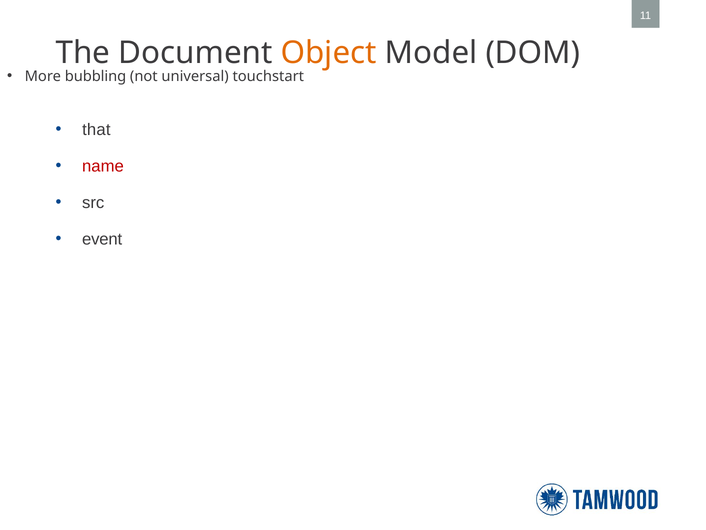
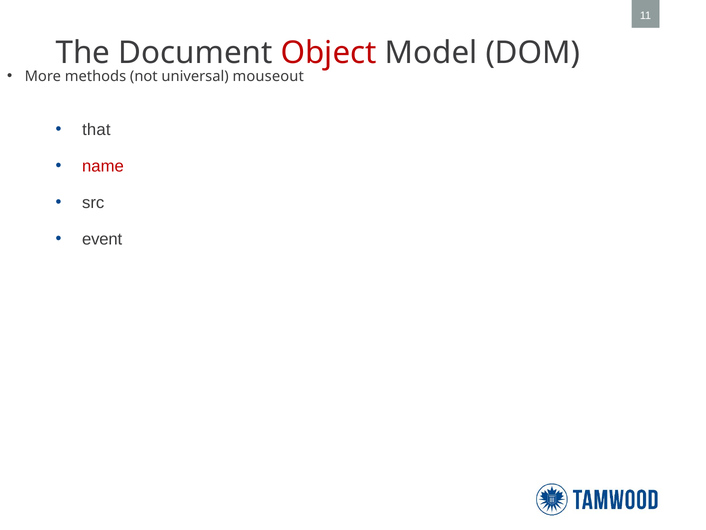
Object colour: orange -> red (329, 53)
bubbling: bubbling -> methods (95, 76)
touchstart: touchstart -> mouseout (268, 76)
